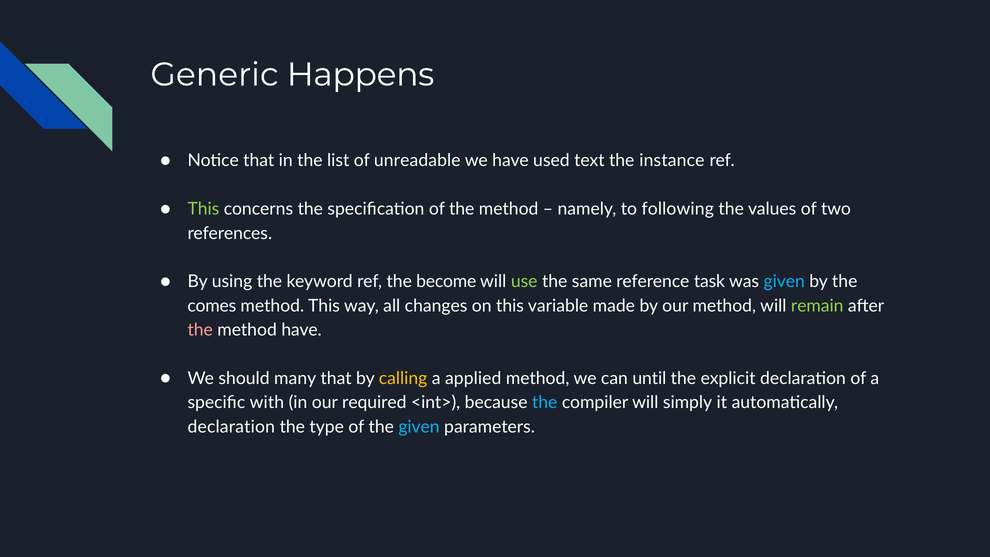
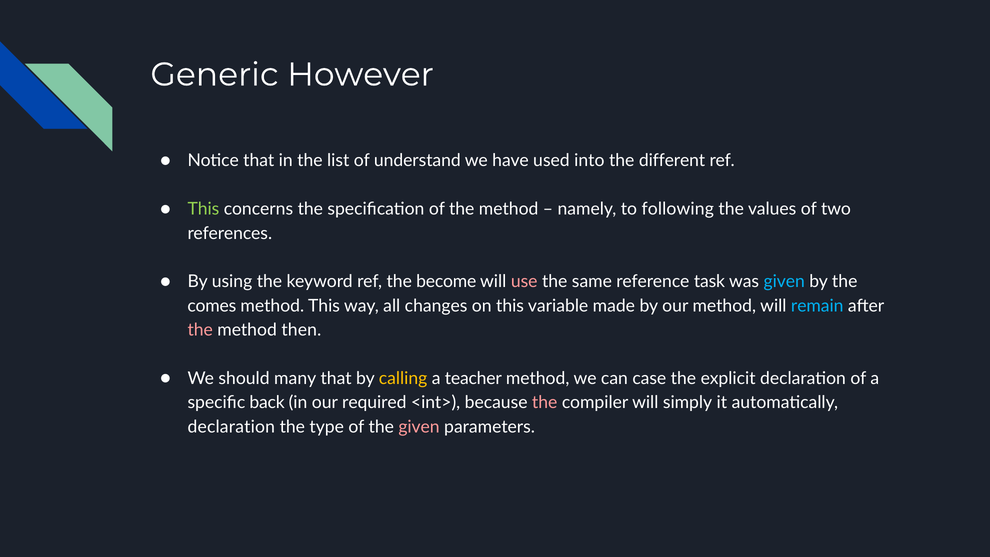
Happens: Happens -> However (360, 75)
unreadable: unreadable -> understand (417, 161)
text: text -> into (589, 161)
instance: instance -> different (672, 161)
use colour: light green -> pink (524, 282)
remain colour: light green -> light blue (817, 306)
method have: have -> then (301, 330)
applied: applied -> teacher (473, 378)
until: until -> case (649, 378)
with: with -> back (267, 402)
the colour: light blue -> pink (545, 402)
given colour: light blue -> pink (419, 427)
